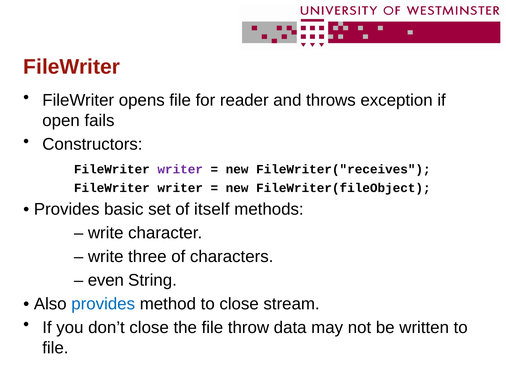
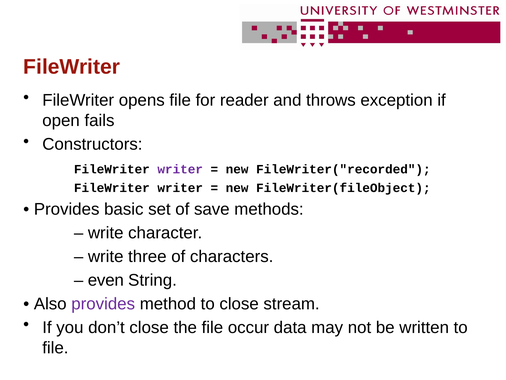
FileWriter("receives: FileWriter("receives -> FileWriter("recorded (343, 169)
itself: itself -> save (212, 209)
provides colour: blue -> purple (103, 303)
throw: throw -> occur (248, 327)
